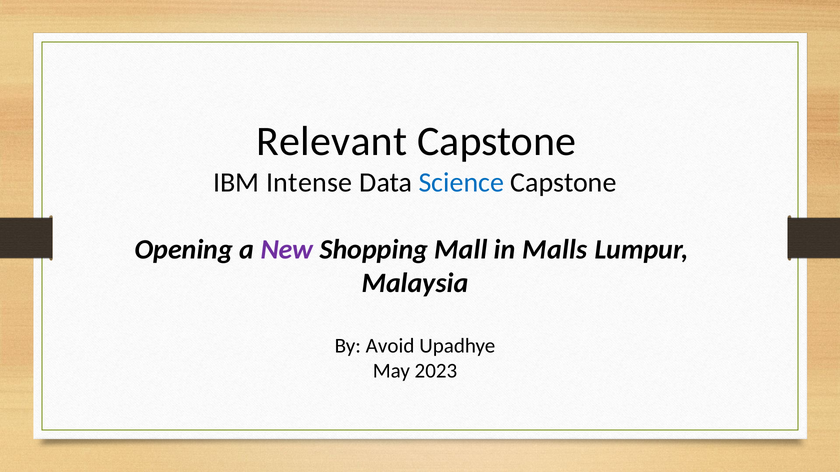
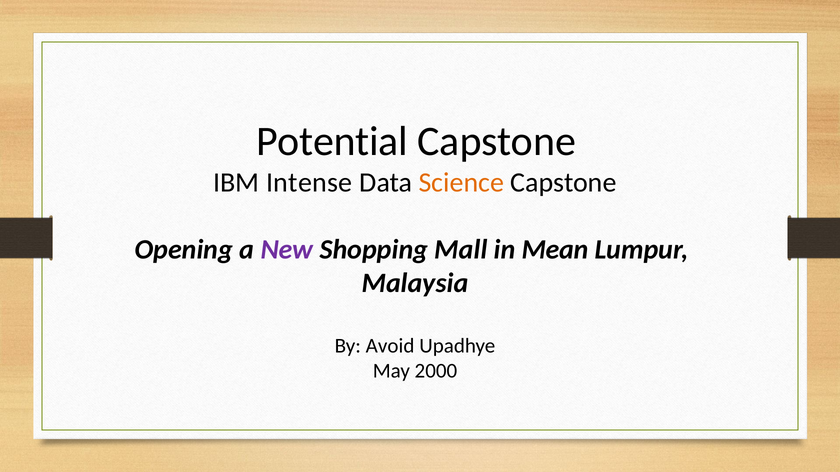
Relevant: Relevant -> Potential (332, 142)
Science colour: blue -> orange (461, 183)
Malls: Malls -> Mean (555, 250)
2023: 2023 -> 2000 (436, 371)
